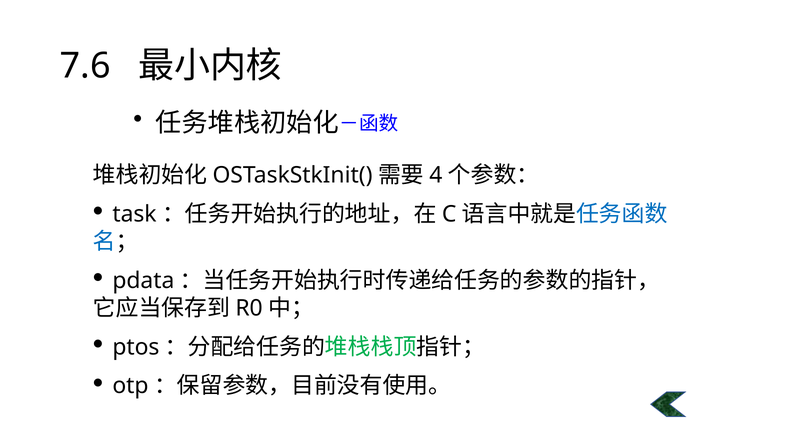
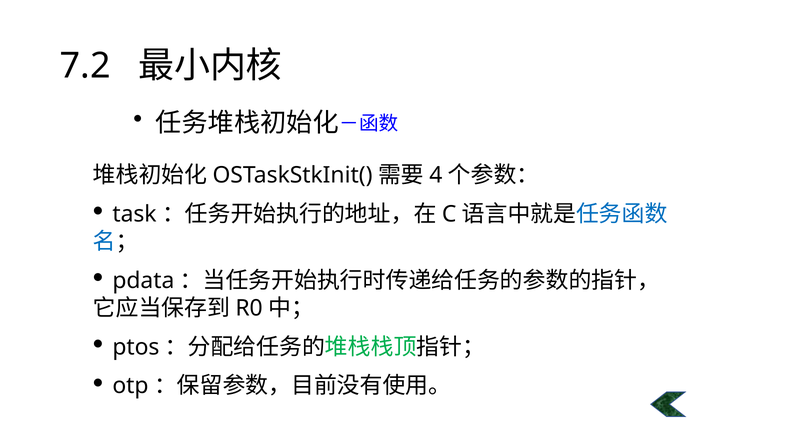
7.6: 7.6 -> 7.2 (85, 66)
